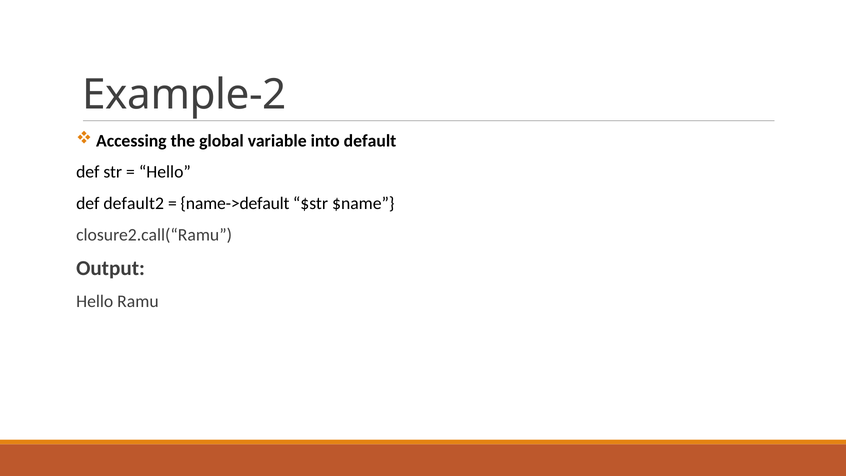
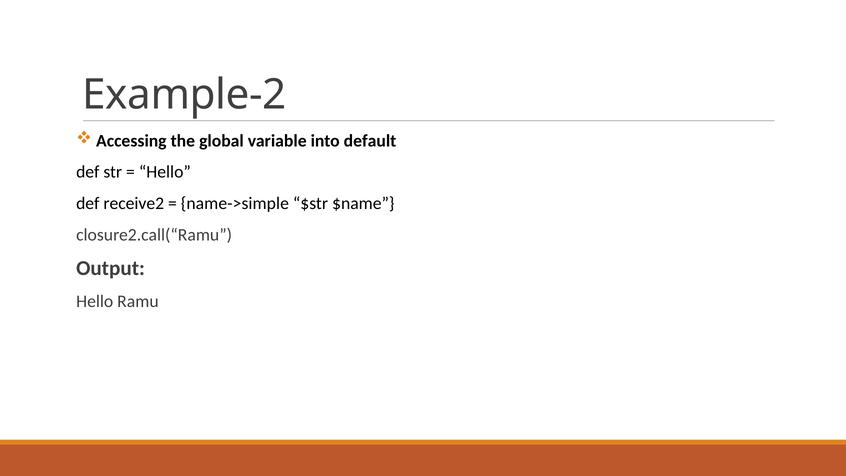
default2: default2 -> receive2 (134, 203)
name->default: name->default -> name->simple (235, 203)
